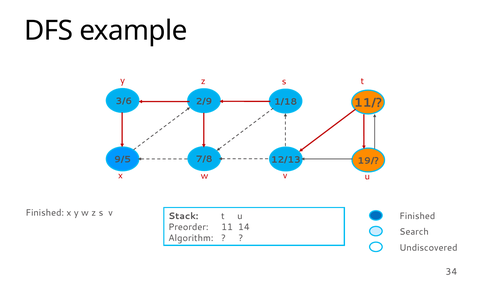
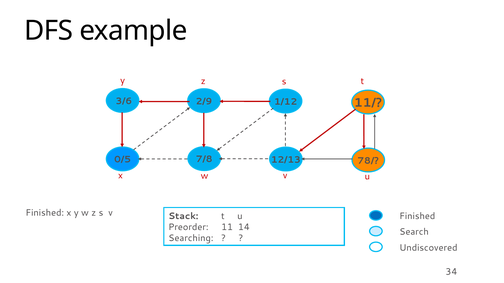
1/18: 1/18 -> 1/12 (286, 102)
9/5: 9/5 -> 0/5 (123, 160)
19/: 19/ -> 78/ (368, 161)
Algorithm: Algorithm -> Searching (191, 239)
